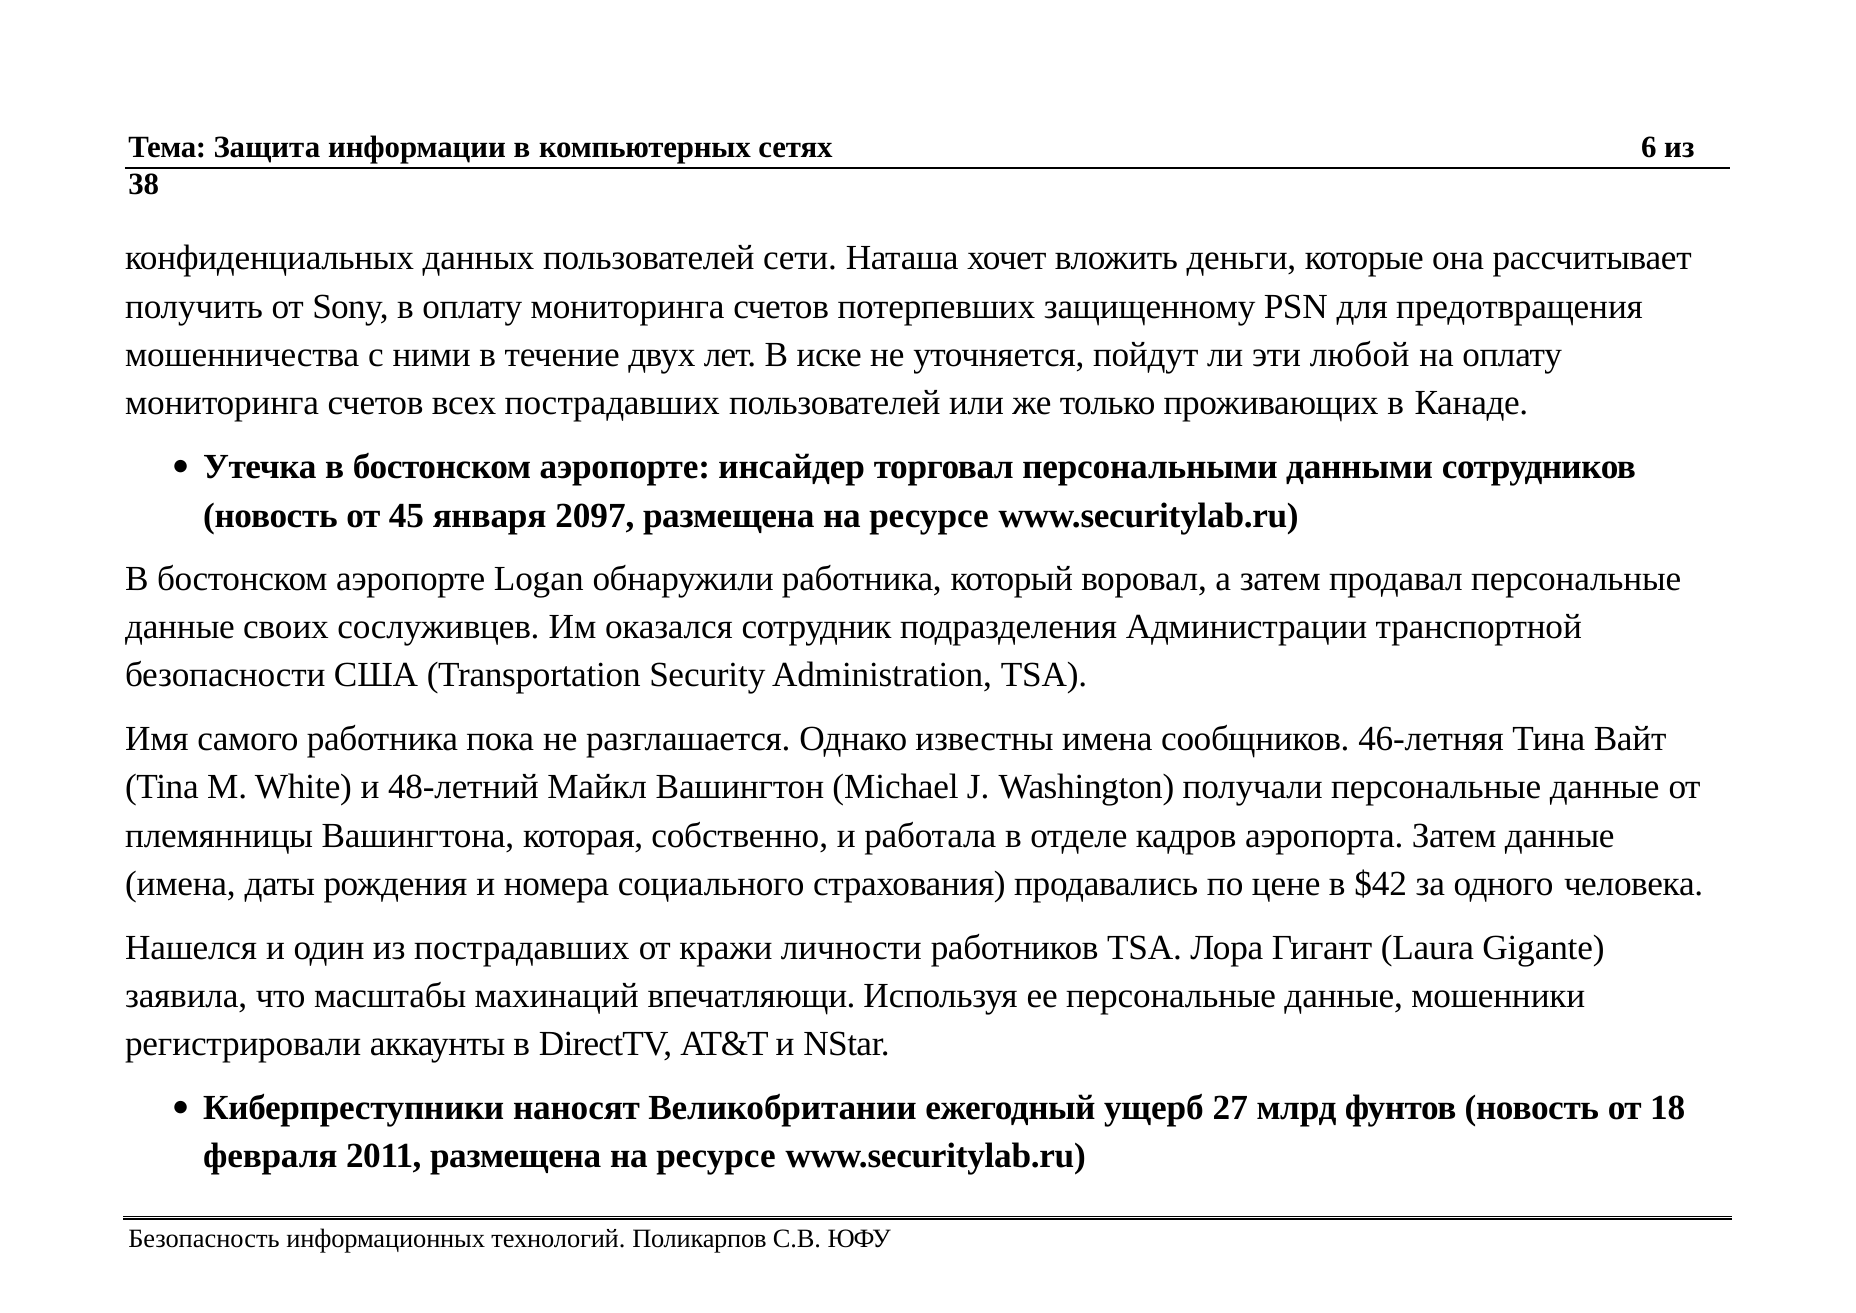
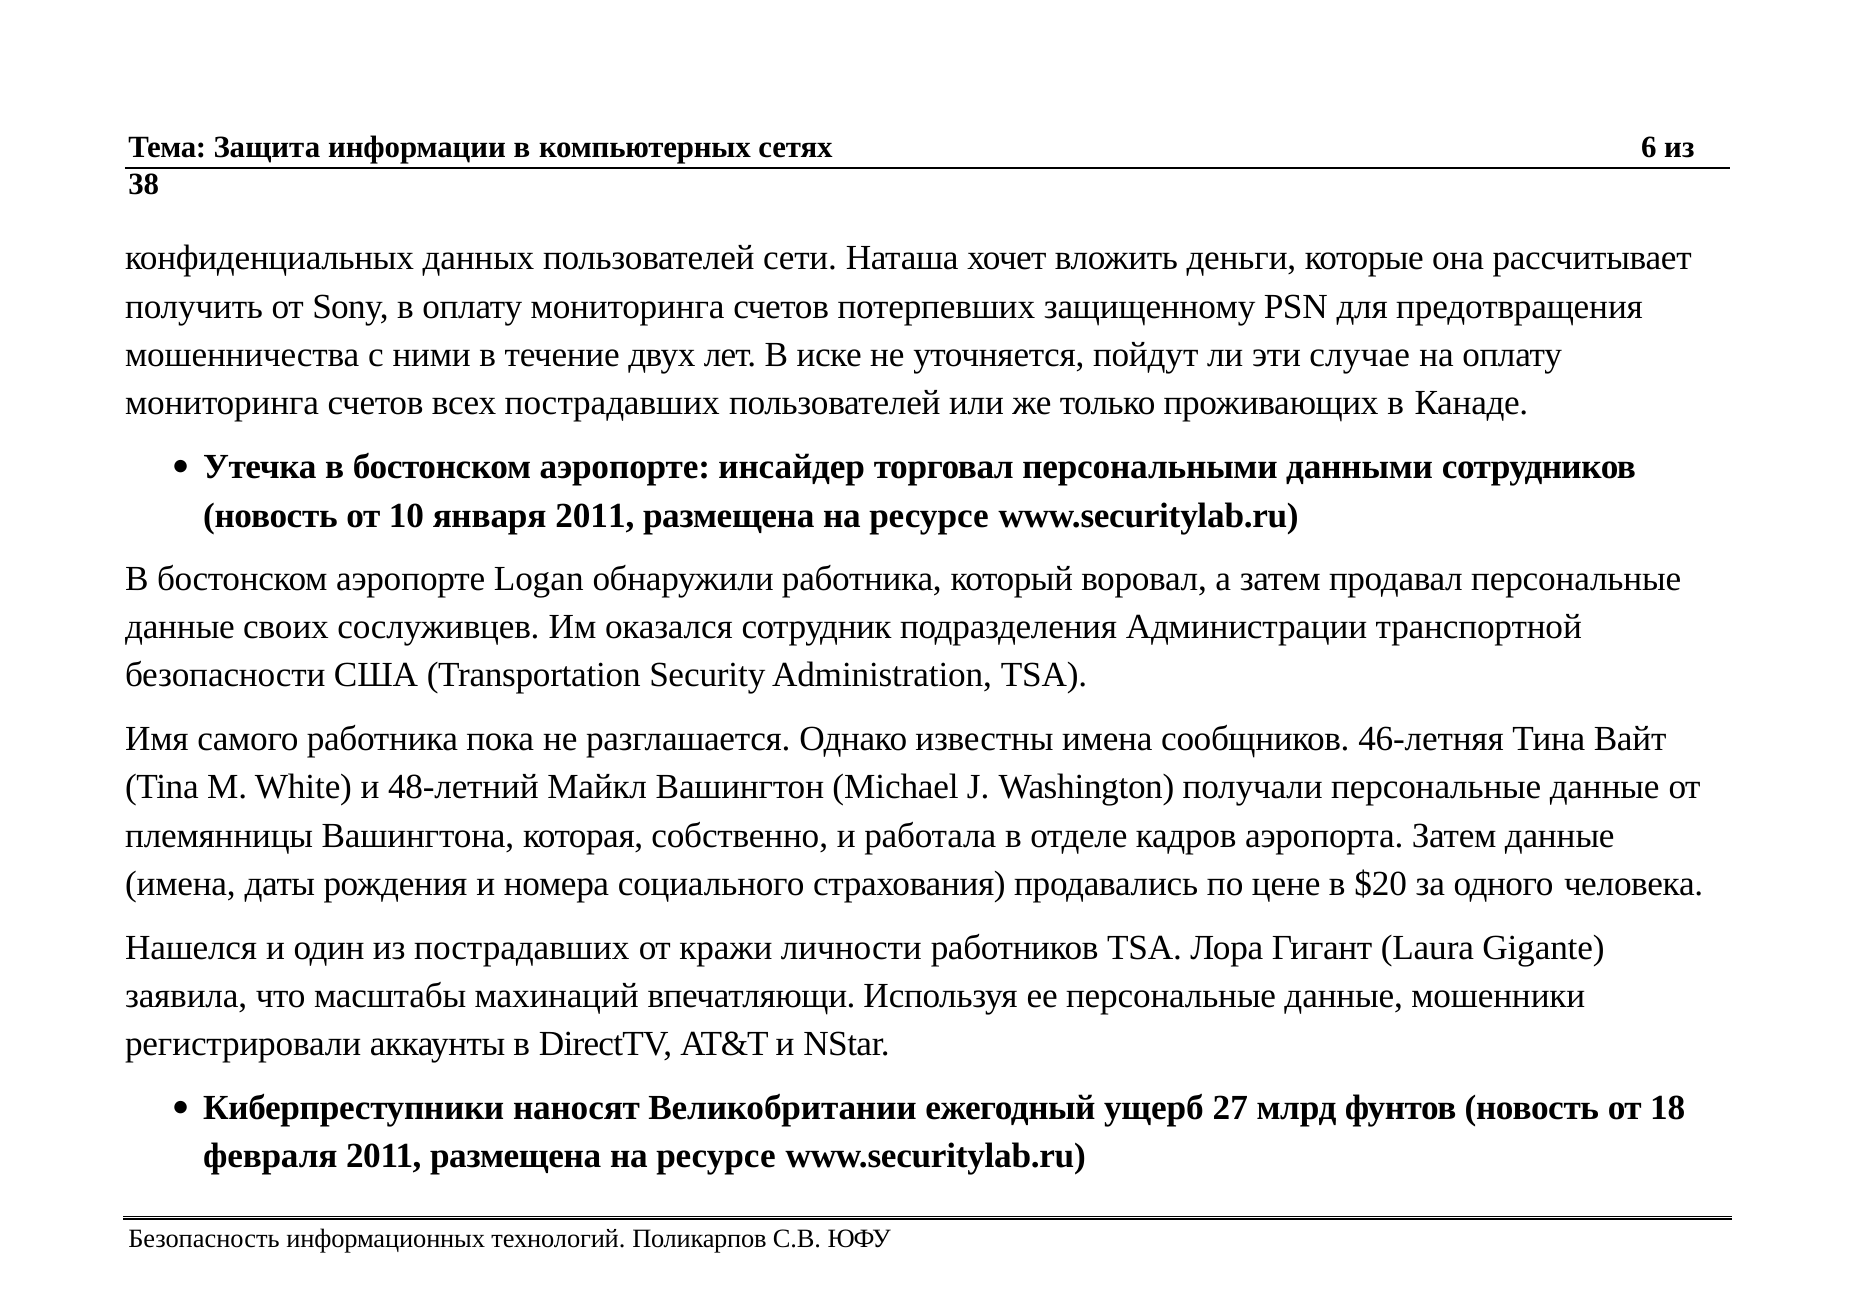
любой: любой -> случае (1360, 355)
45: 45 -> 10 (406, 515)
января 2097: 2097 -> 2011 (595, 515)
$42: $42 -> $20 (1381, 883)
